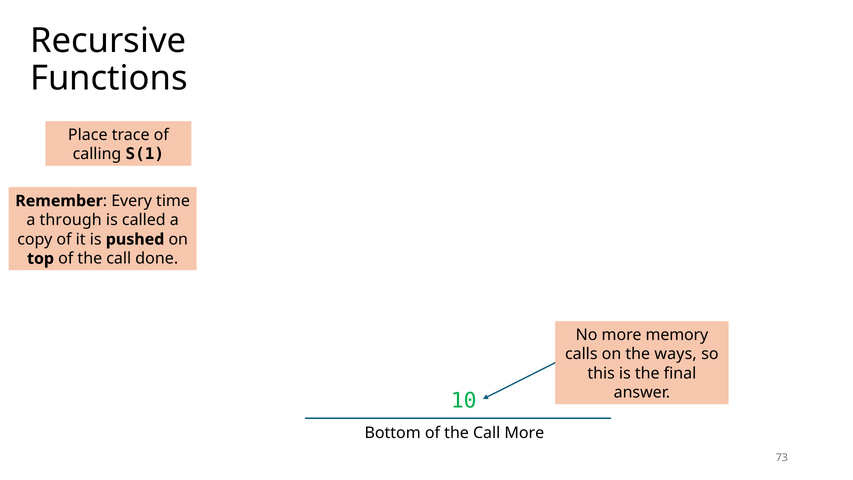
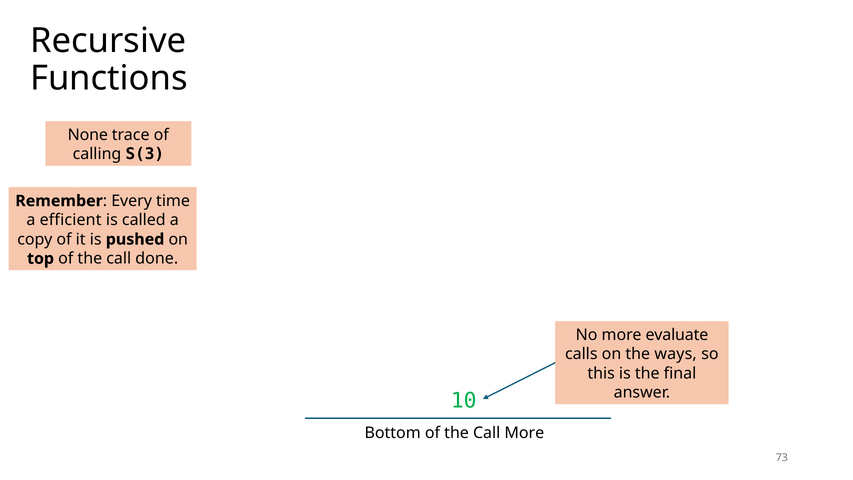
Place: Place -> None (88, 135)
S(1: S(1 -> S(3 (145, 154)
through: through -> efficient (71, 220)
memory: memory -> evaluate (677, 335)
